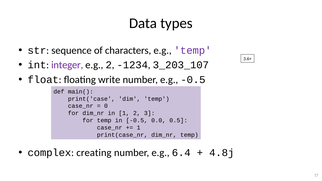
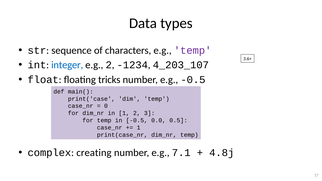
integer colour: purple -> blue (67, 65)
3_203_107: 3_203_107 -> 4_203_107 (181, 65)
write: write -> tricks (109, 80)
6.4: 6.4 -> 7.1 (181, 153)
